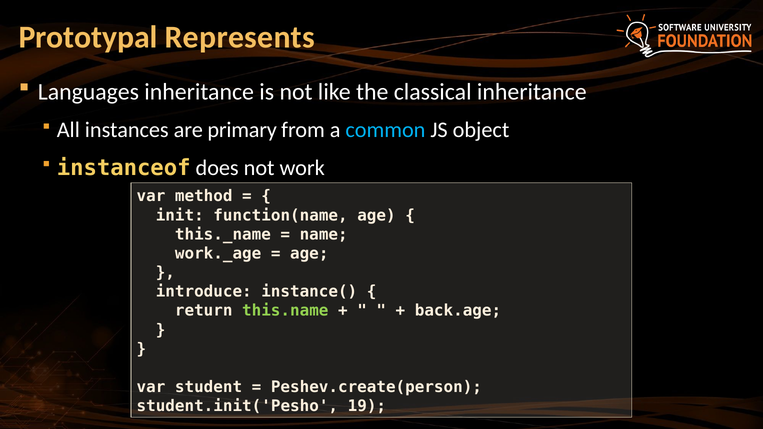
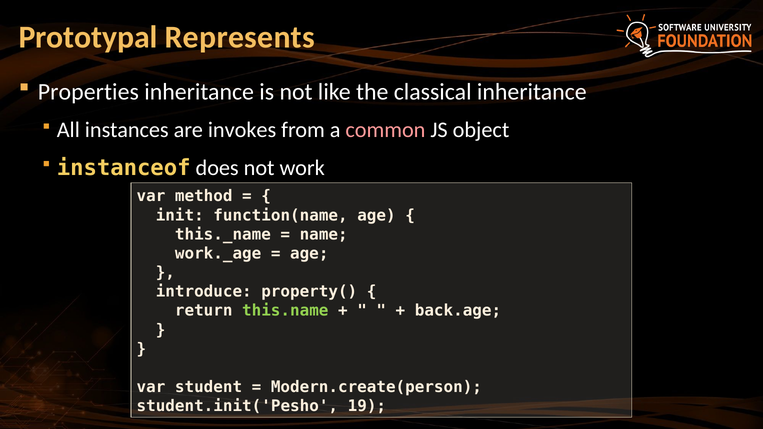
Languages: Languages -> Properties (88, 92)
primary: primary -> invokes (242, 130)
common colour: light blue -> pink (385, 130)
instance(: instance( -> property( (309, 292)
Peshev.create(person: Peshev.create(person -> Modern.create(person (376, 387)
